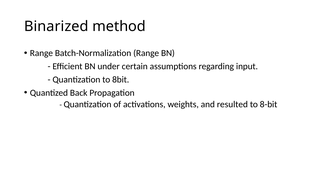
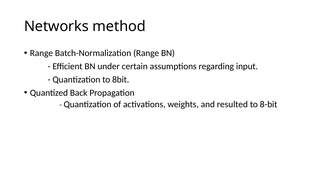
Binarized: Binarized -> Networks (56, 26)
